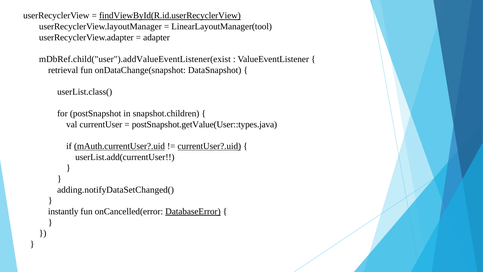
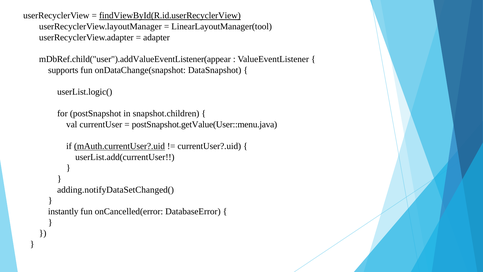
mDbRef.child("user").addValueEventListener(exist: mDbRef.child("user").addValueEventListener(exist -> mDbRef.child("user").addValueEventListener(appear (135, 59)
retrieval: retrieval -> supports (63, 70)
userList.class(: userList.class( -> userList.logic( (85, 92)
postSnapshot.getValue(User::types.java: postSnapshot.getValue(User::types.java -> postSnapshot.getValue(User::menu.java (204, 124)
currentUser?.uid underline: present -> none (209, 146)
DatabaseError underline: present -> none (193, 211)
